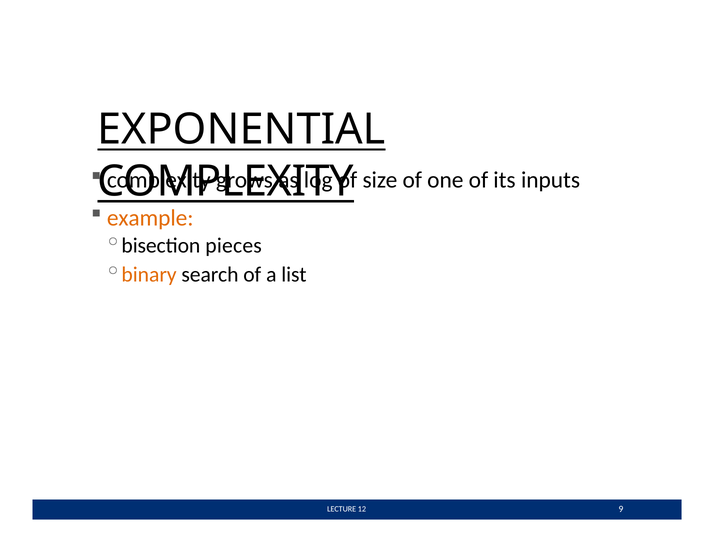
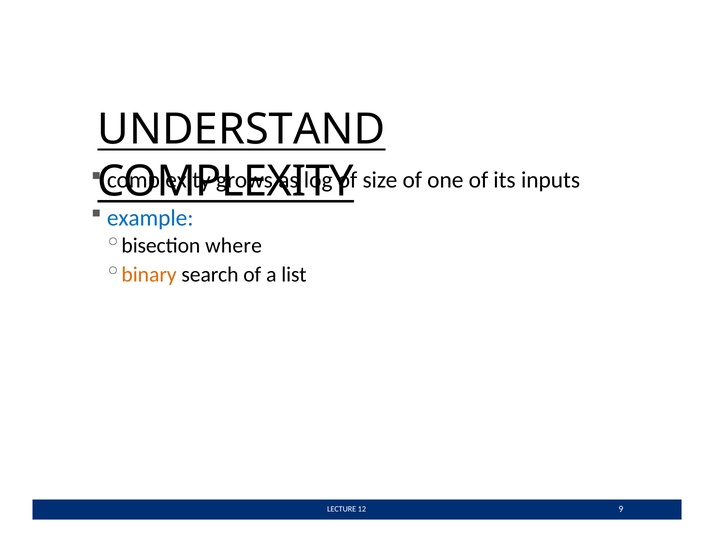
EXPONENTIAL: EXPONENTIAL -> UNDERSTAND (241, 130)
example colour: orange -> blue (150, 218)
pieces: pieces -> where (234, 246)
